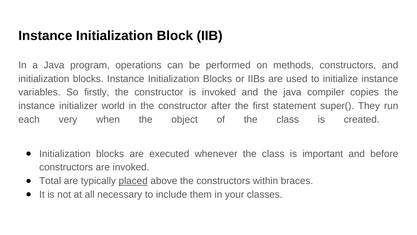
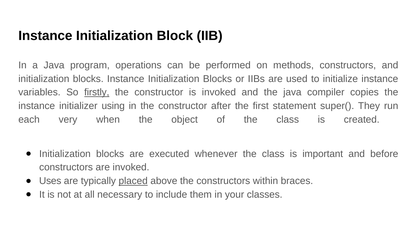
firstly underline: none -> present (97, 92)
world: world -> using (113, 106)
Total: Total -> Uses (50, 181)
